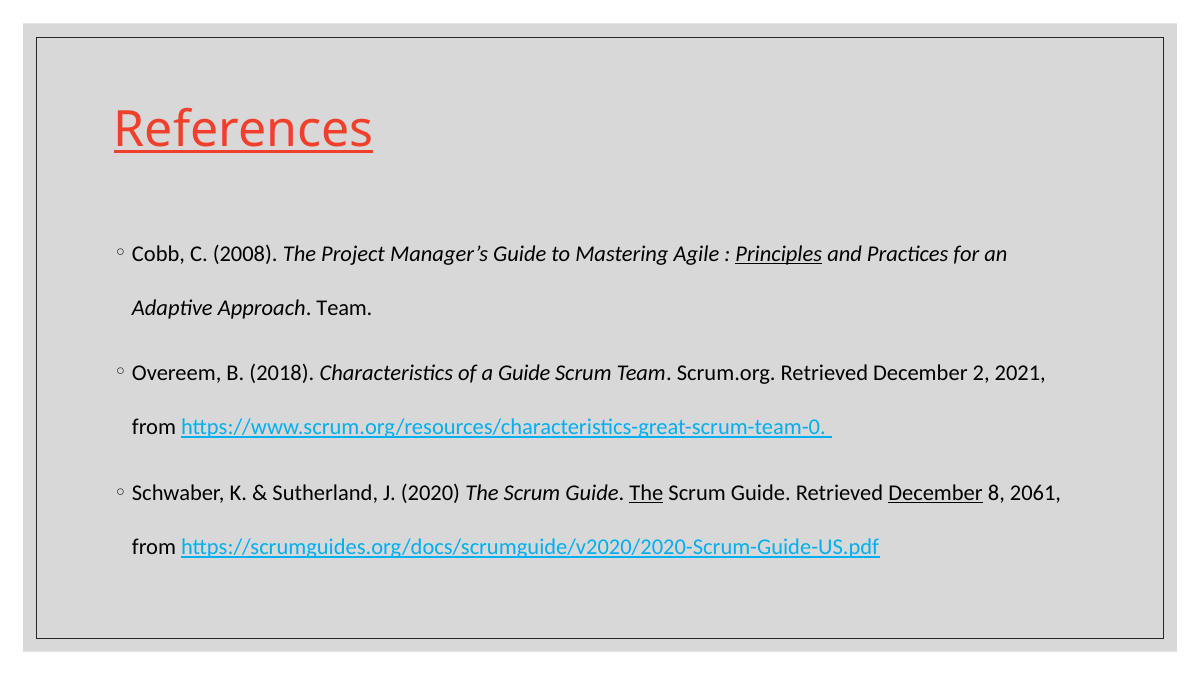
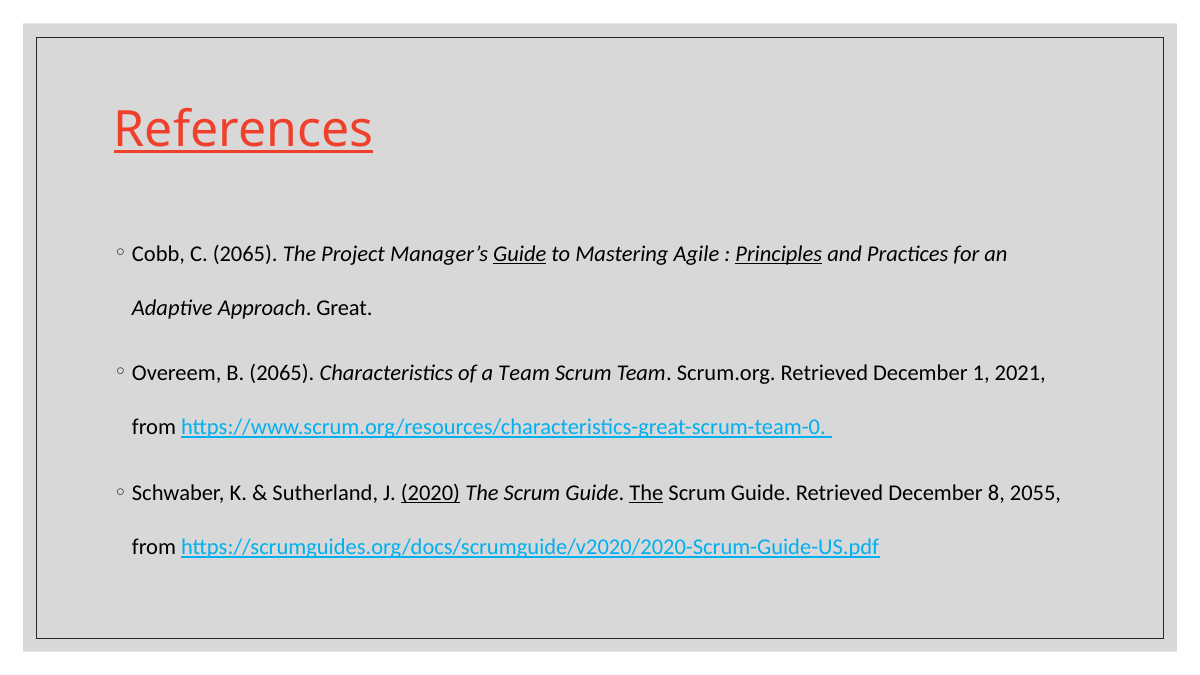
C 2008: 2008 -> 2065 (245, 254)
Guide underline: none -> present (520, 254)
Approach Team: Team -> Great (344, 308)
B 2018: 2018 -> 2065 (282, 373)
a Guide: Guide -> Team (524, 373)
2: 2 -> 1 (981, 373)
2020 underline: none -> present (430, 493)
December underline: present -> none (936, 493)
2061: 2061 -> 2055 (1035, 493)
